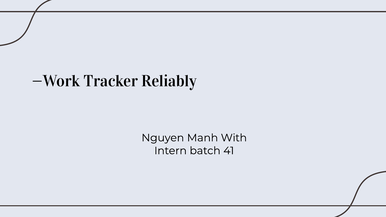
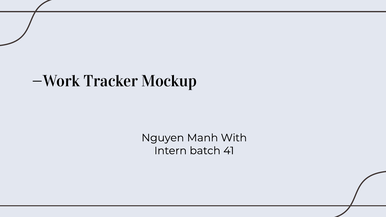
Reliably: Reliably -> Mockup (169, 81)
